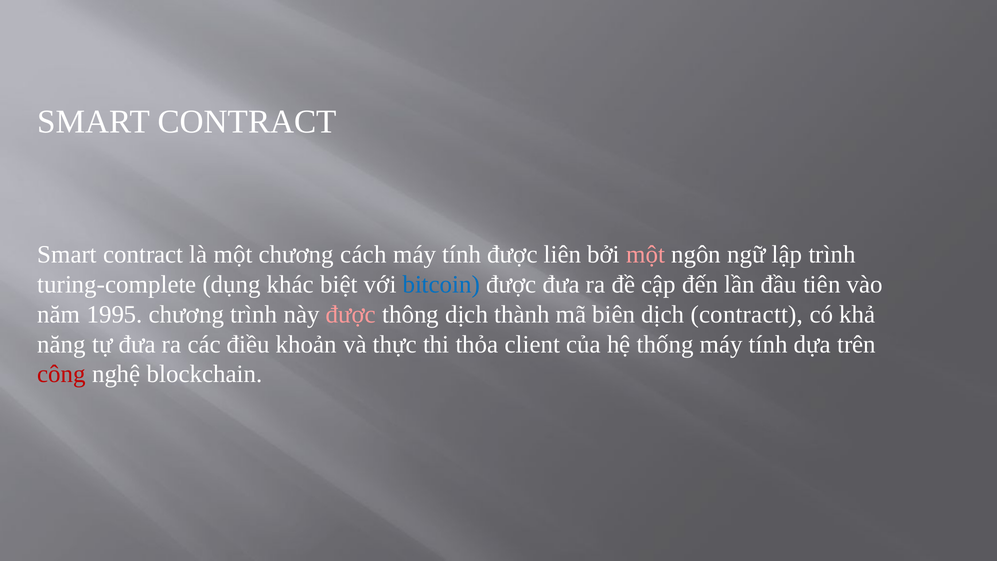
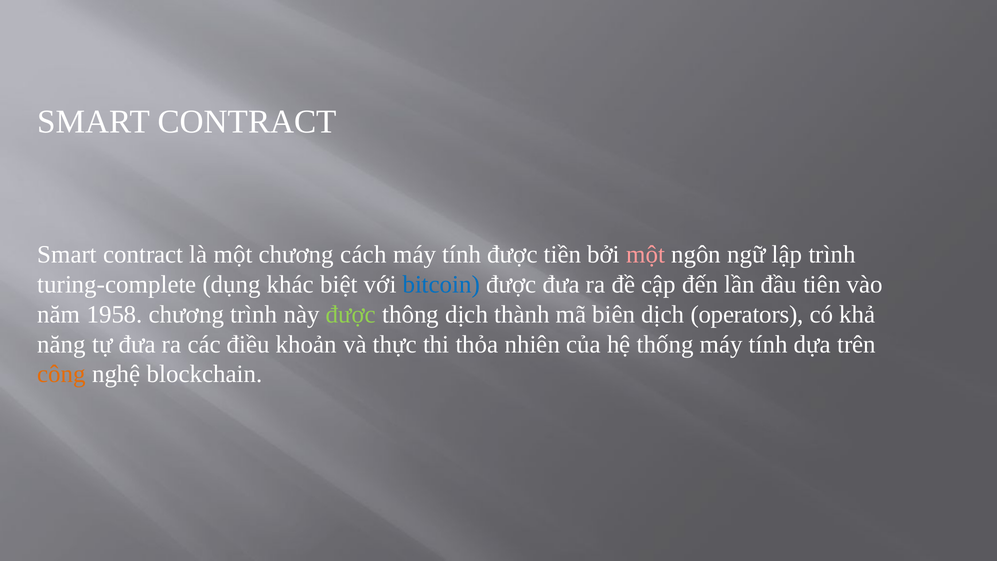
liên: liên -> tiền (563, 254)
1995: 1995 -> 1958 (115, 314)
được colour: pink -> light green (351, 314)
contractt: contractt -> operators (747, 314)
client: client -> nhiên (532, 344)
công colour: red -> orange (62, 374)
